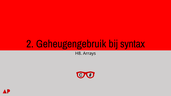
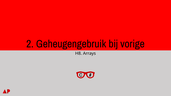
syntax: syntax -> vorige (133, 44)
